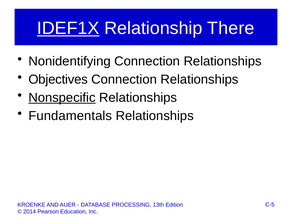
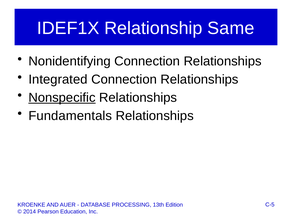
IDEF1X underline: present -> none (68, 28)
There: There -> Same (231, 28)
Objectives: Objectives -> Integrated (58, 79)
